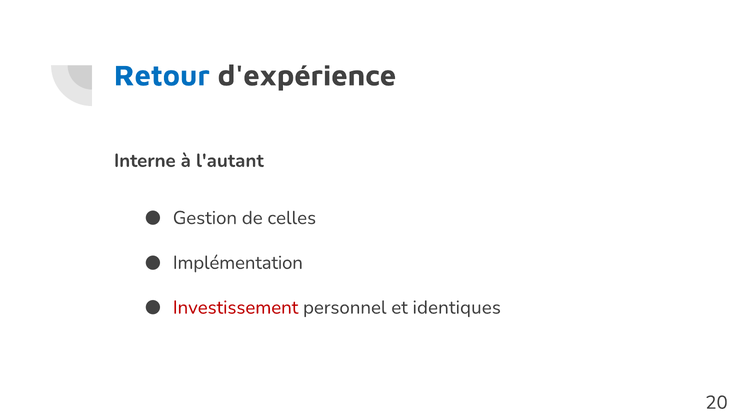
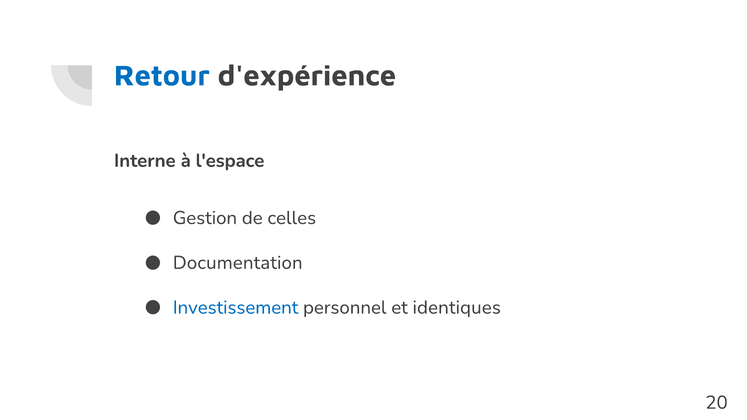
l'autant: l'autant -> l'espace (230, 161)
Implémentation: Implémentation -> Documentation (238, 263)
Investissement colour: red -> blue (236, 308)
